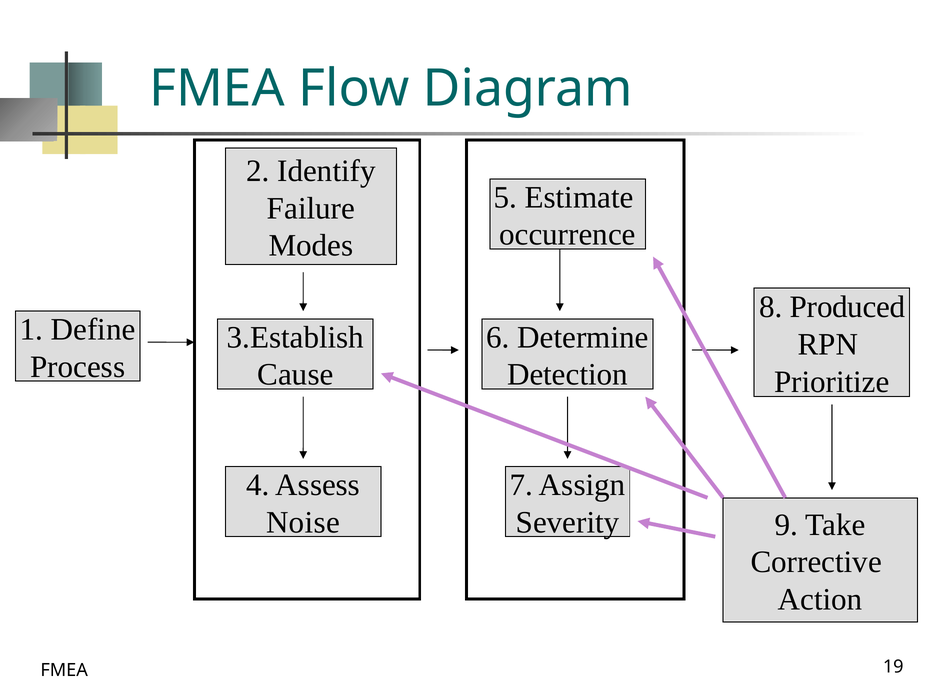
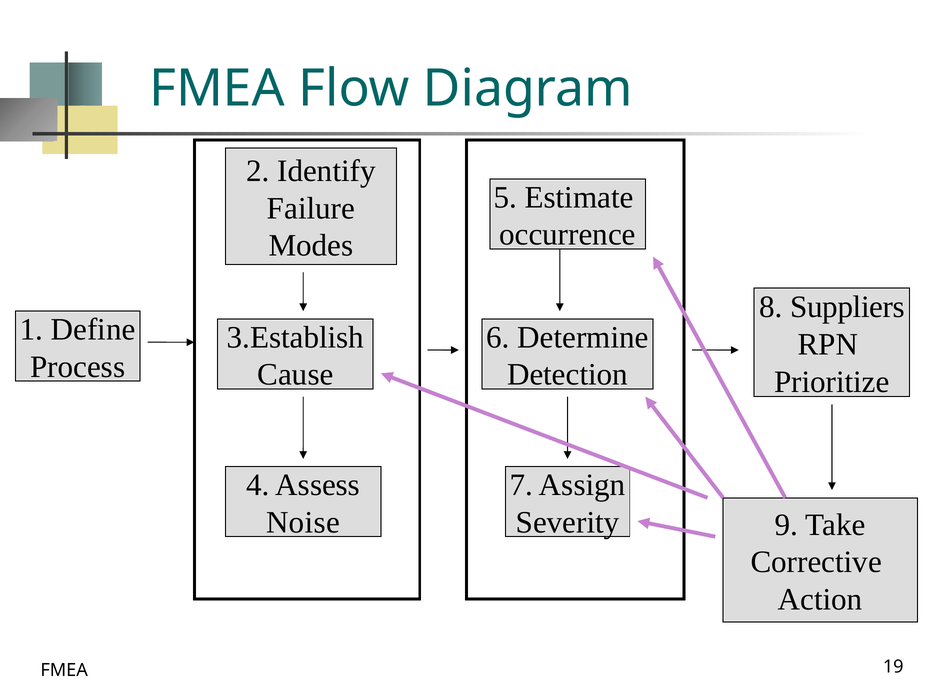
Produced: Produced -> Suppliers (848, 307)
